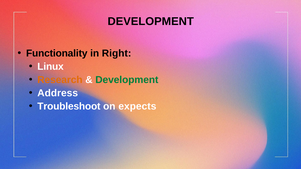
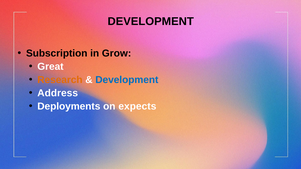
Functionality: Functionality -> Subscription (57, 53)
Right: Right -> Grow (117, 53)
Linux: Linux -> Great (50, 67)
Development colour: green -> blue (127, 80)
Troubleshoot: Troubleshoot -> Deployments (69, 107)
